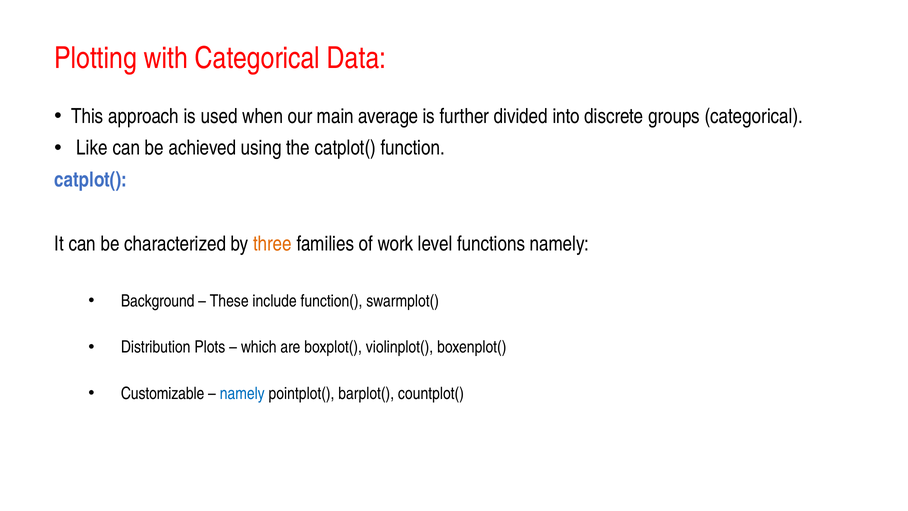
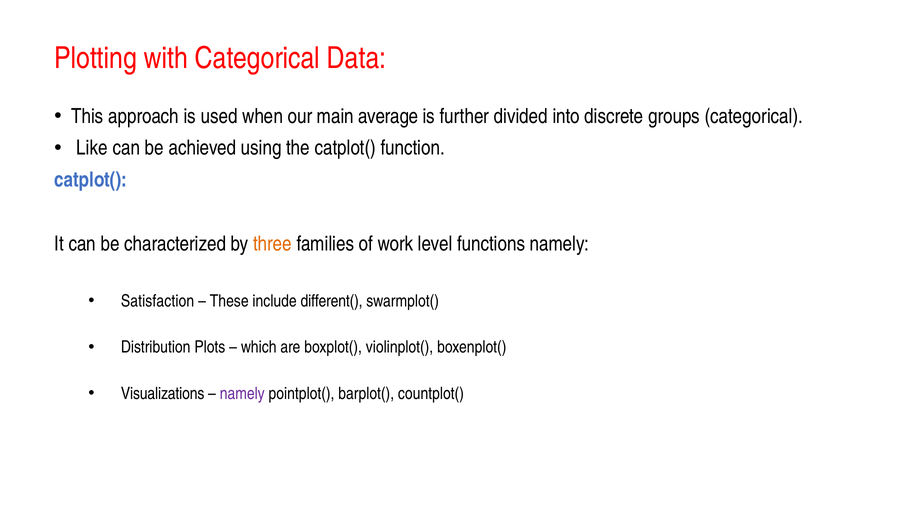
Background: Background -> Satisfaction (158, 301)
function(: function( -> different( (332, 301)
Customizable: Customizable -> Visualizations (163, 393)
namely colour: blue -> purple (242, 393)
